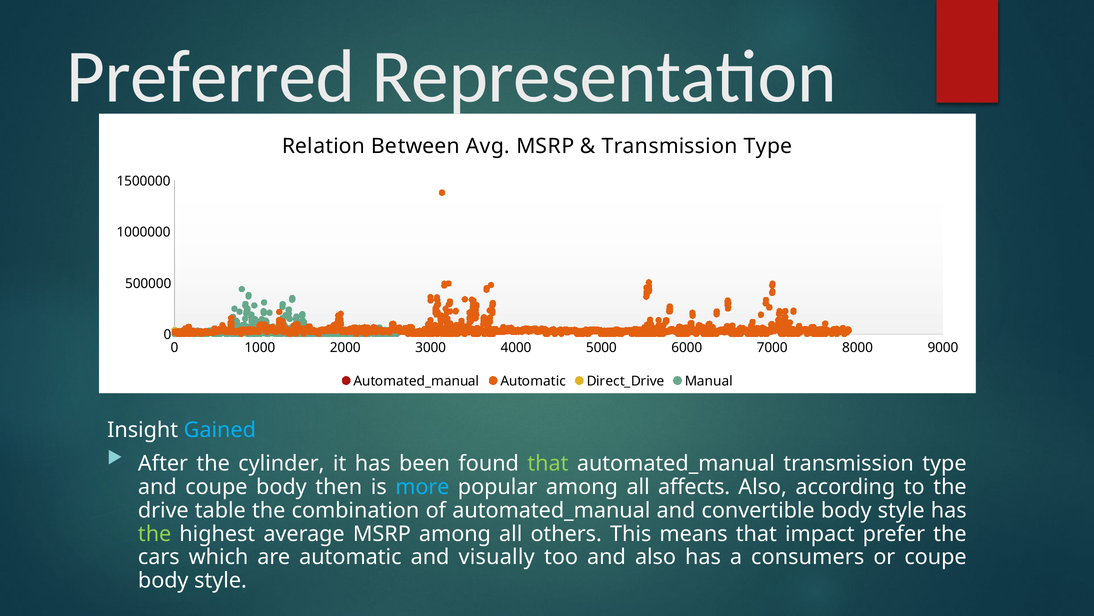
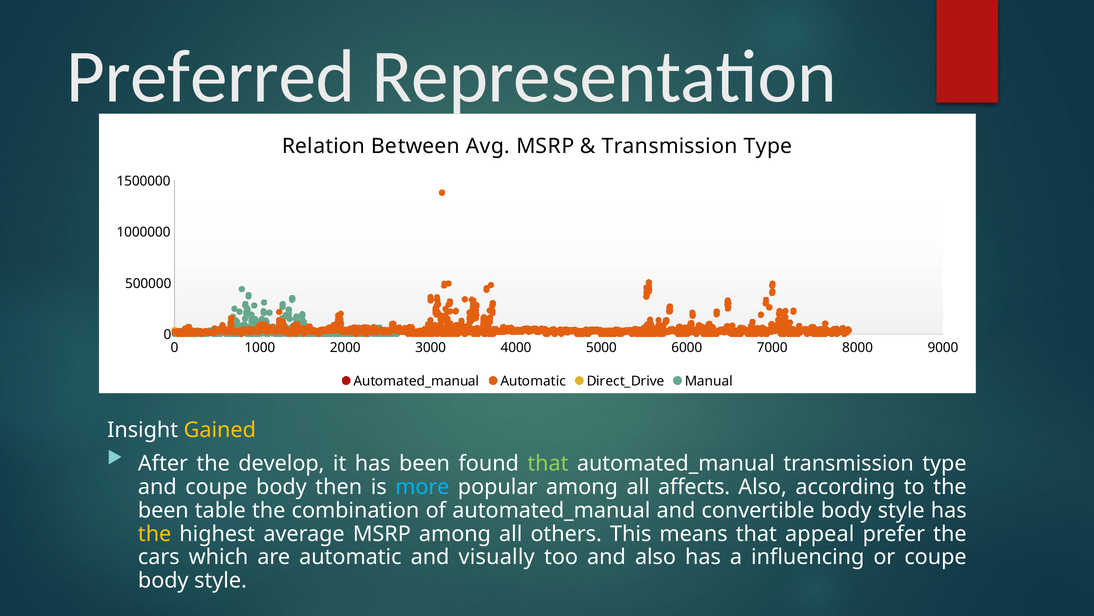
Gained colour: light blue -> yellow (220, 430)
cylinder: cylinder -> develop (281, 463)
drive: drive -> been (163, 510)
the colour: light green -> yellow (155, 533)
impact: impact -> appeal (820, 533)
consumers: consumers -> influencing (808, 557)
